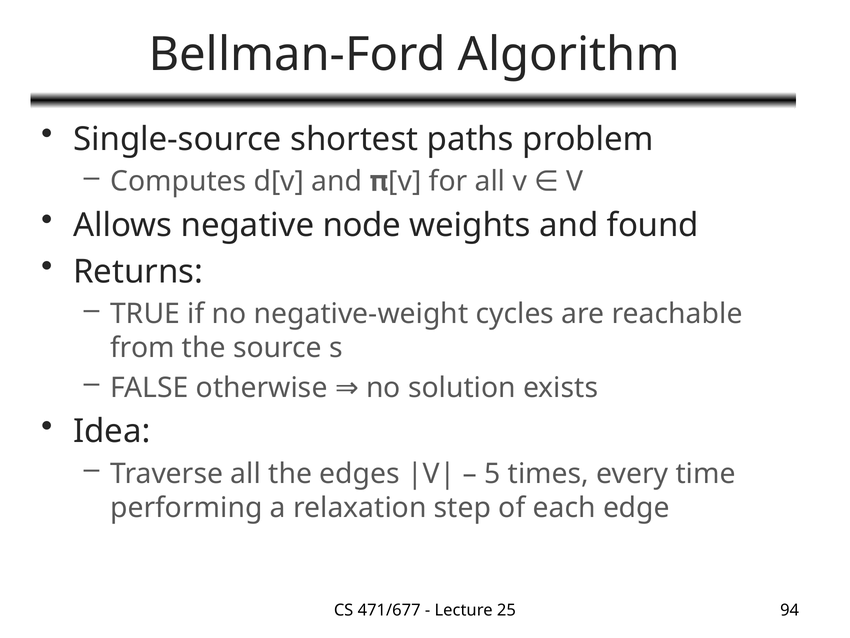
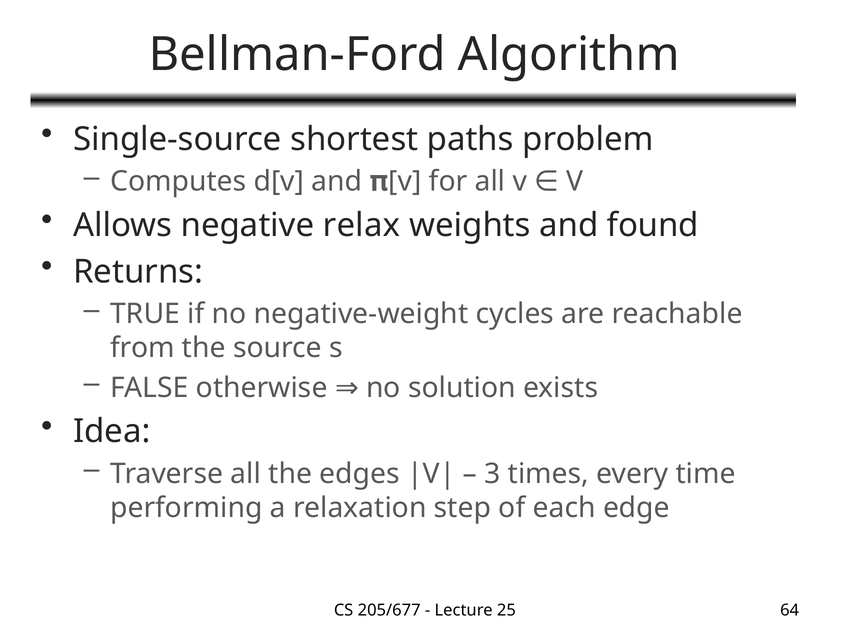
node: node -> relax (362, 225)
5: 5 -> 3 (492, 473)
471/677: 471/677 -> 205/677 (389, 610)
94: 94 -> 64 (790, 610)
